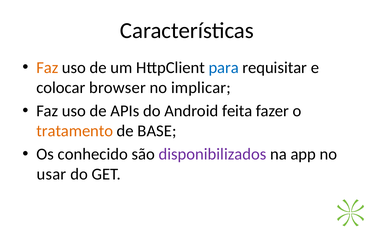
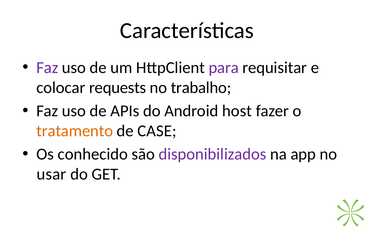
Faz colour: orange -> purple (47, 68)
para colour: blue -> purple (224, 68)
browser: browser -> requests (118, 87)
implicar: implicar -> trabalho (201, 87)
feita: feita -> host (237, 111)
BASE: BASE -> CASE (157, 131)
